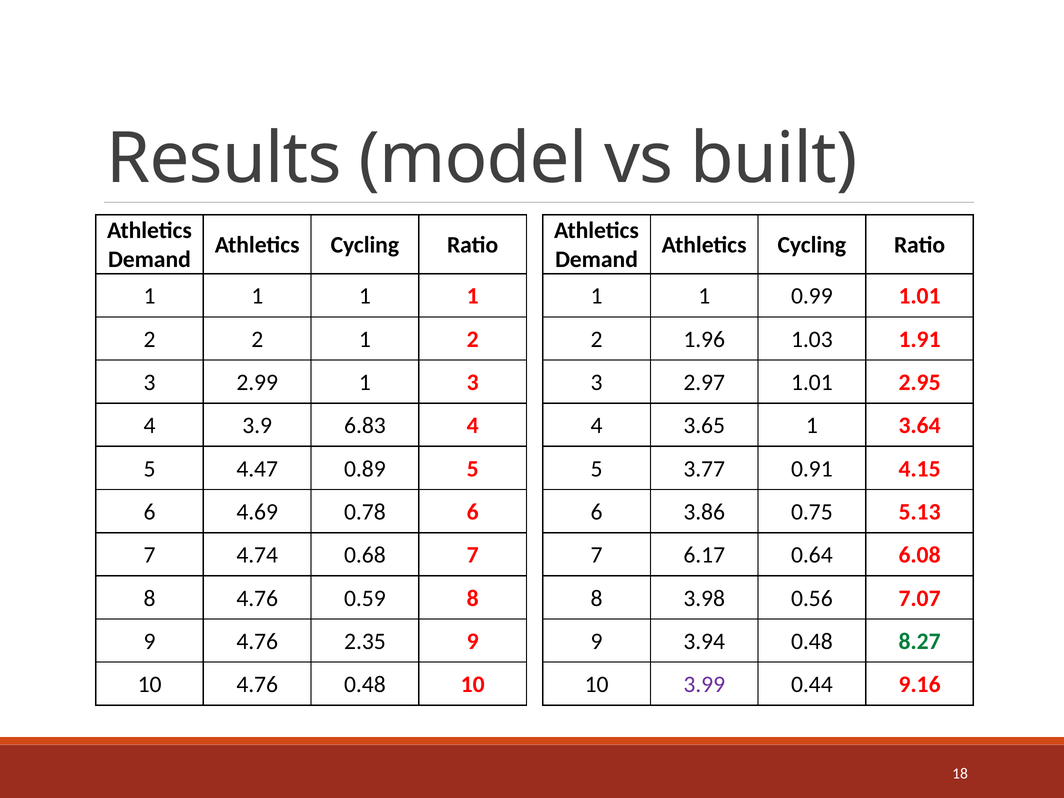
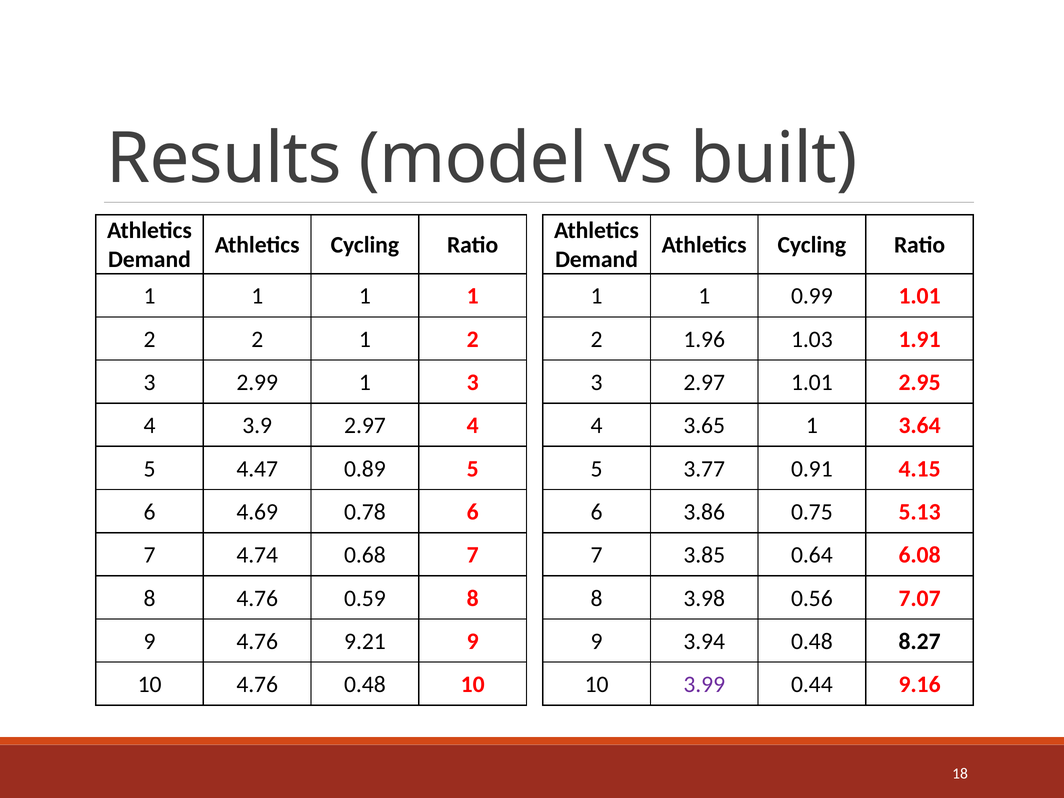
3.9 6.83: 6.83 -> 2.97 (365, 426)
6.17: 6.17 -> 3.85 (704, 555)
2.35: 2.35 -> 9.21 (365, 641)
8.27 colour: green -> black (920, 641)
